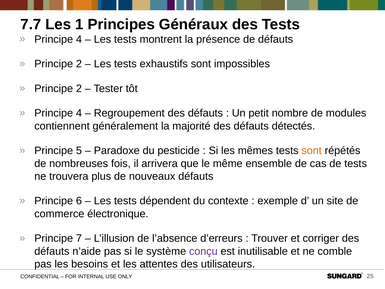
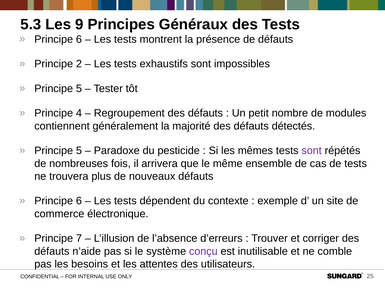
7.7: 7.7 -> 5.3 (31, 24)
1: 1 -> 9 (79, 24)
4: 4 -> 6 (79, 39)
2: 2 -> 5 (79, 88)
sont colour: orange -> purple (312, 150)
